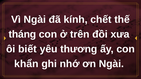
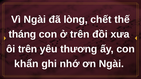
kính: kính -> lòng (76, 20)
ôi biết: biết -> trên (28, 49)
